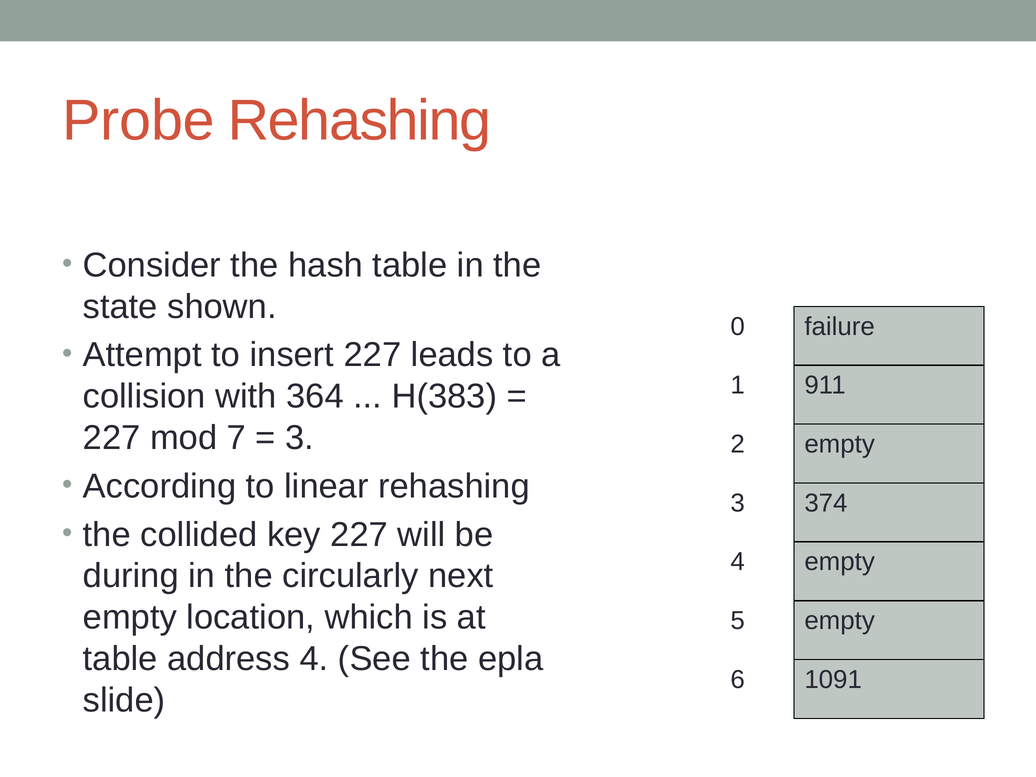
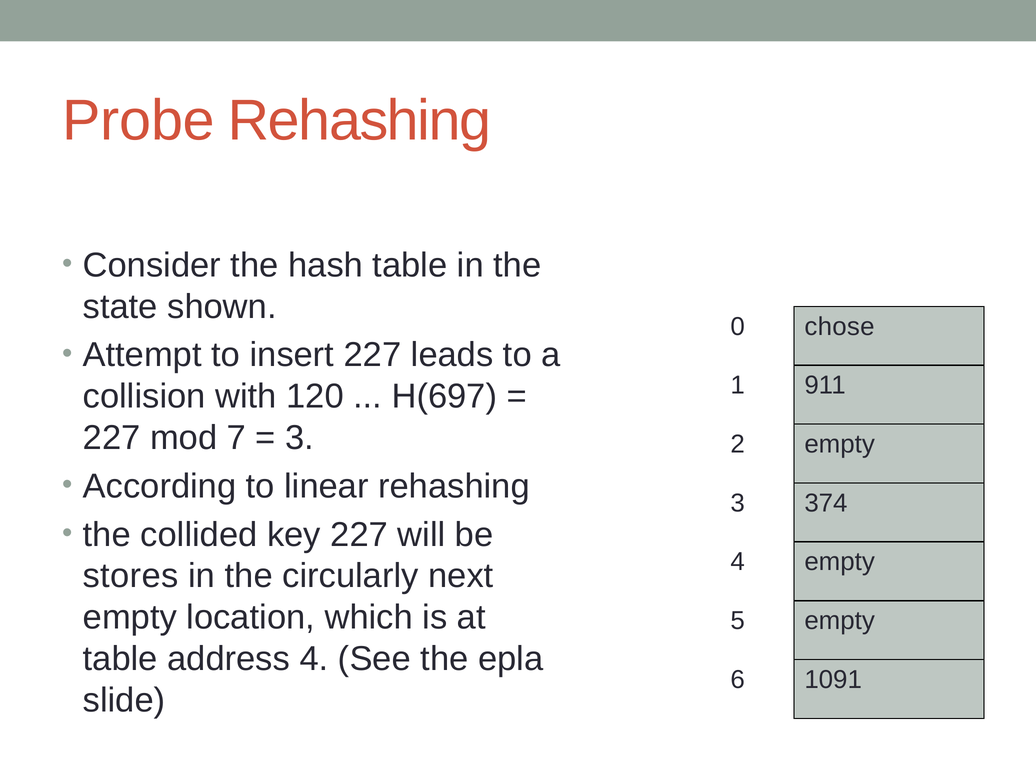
failure: failure -> chose (839, 327)
364: 364 -> 120 (315, 397)
H(383: H(383 -> H(697 (444, 397)
during: during -> stores (131, 576)
